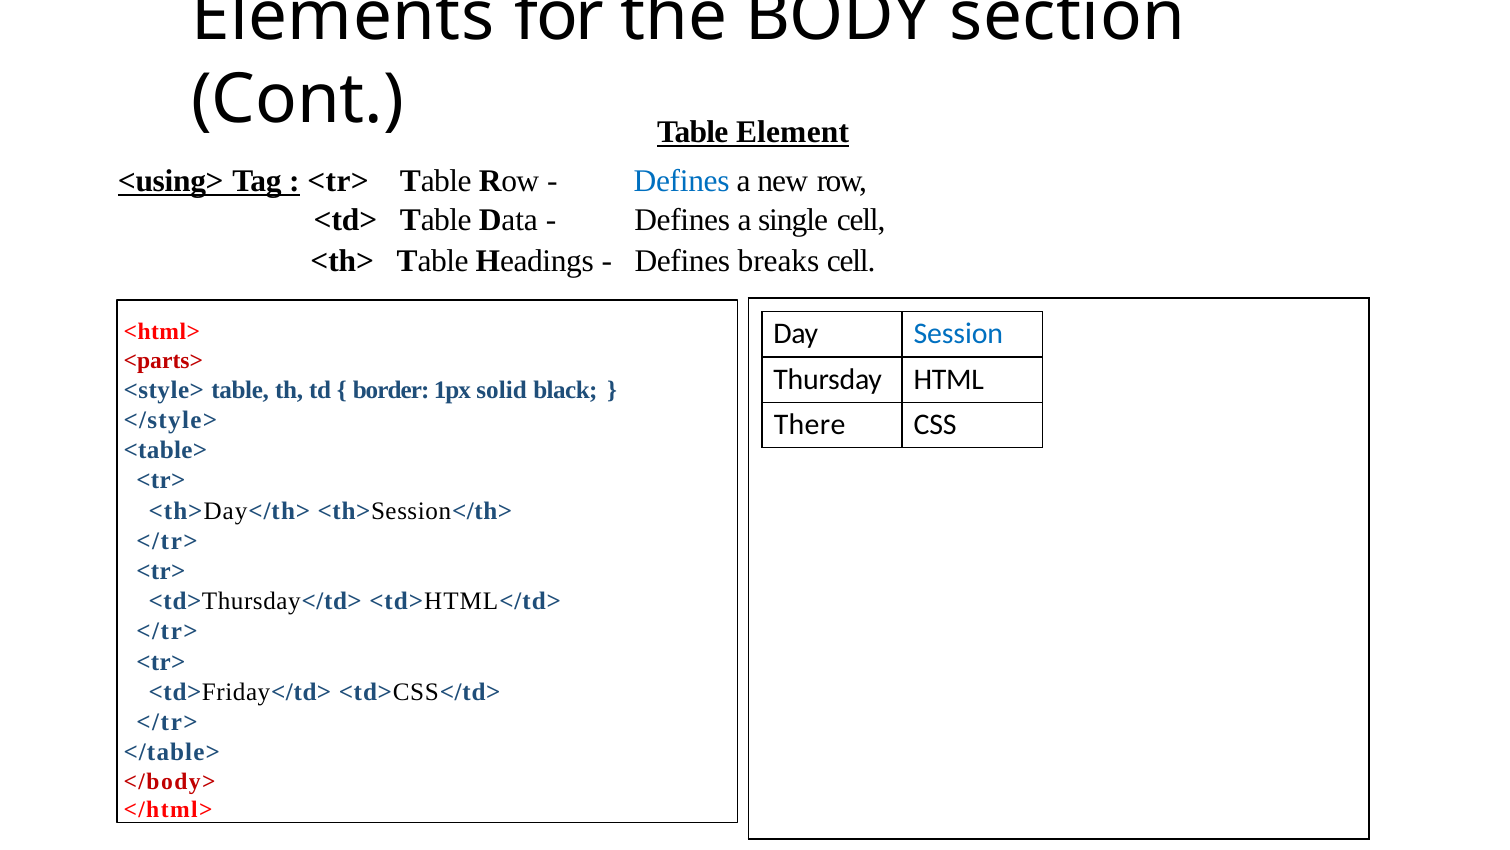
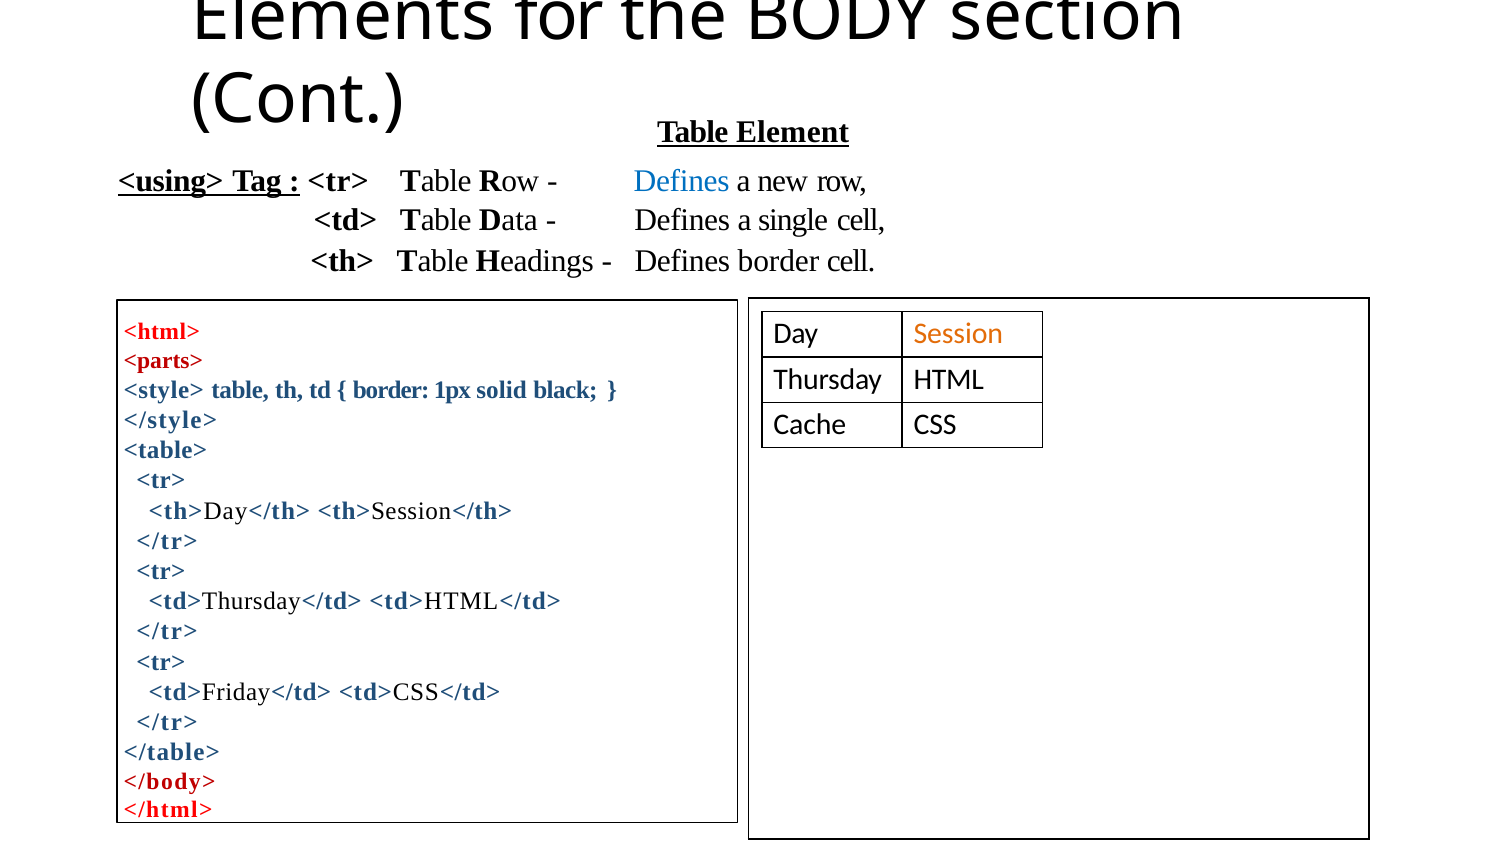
Defines breaks: breaks -> border (778, 261)
Session colour: blue -> orange (958, 334)
There: There -> Cache (810, 424)
